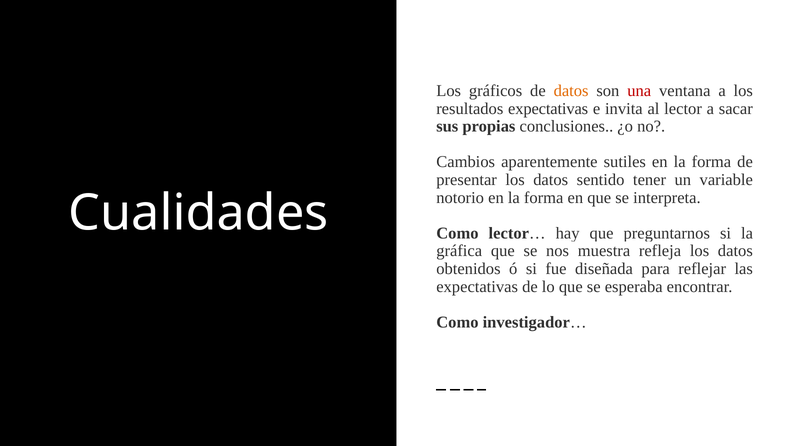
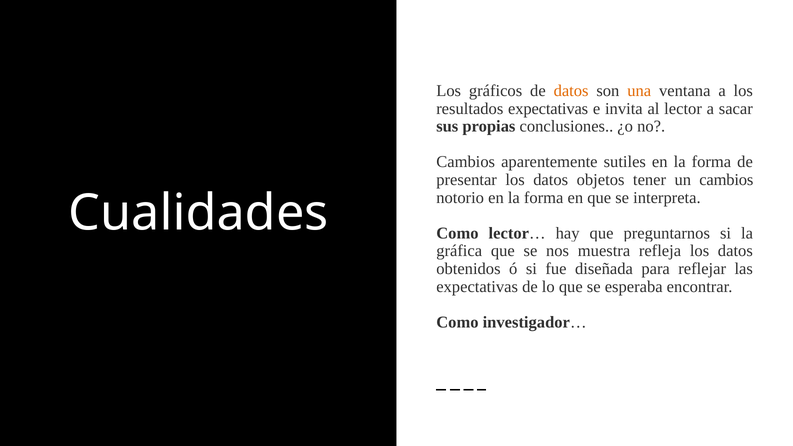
una colour: red -> orange (639, 91)
sentido: sentido -> objetos (601, 180)
un variable: variable -> cambios (726, 180)
